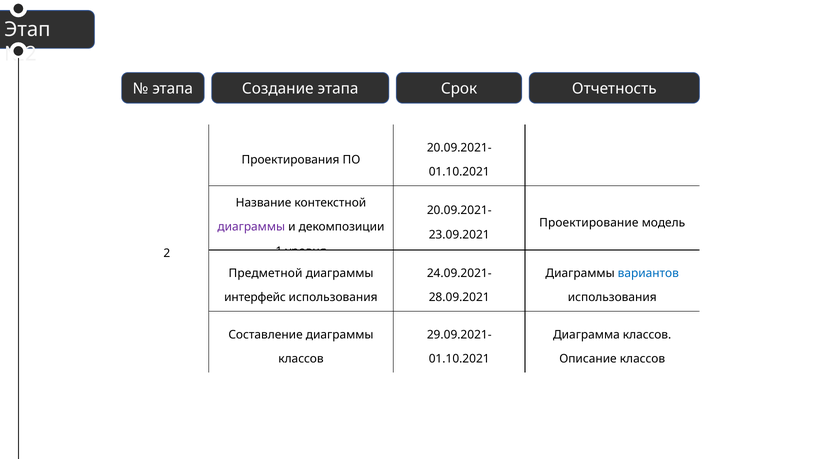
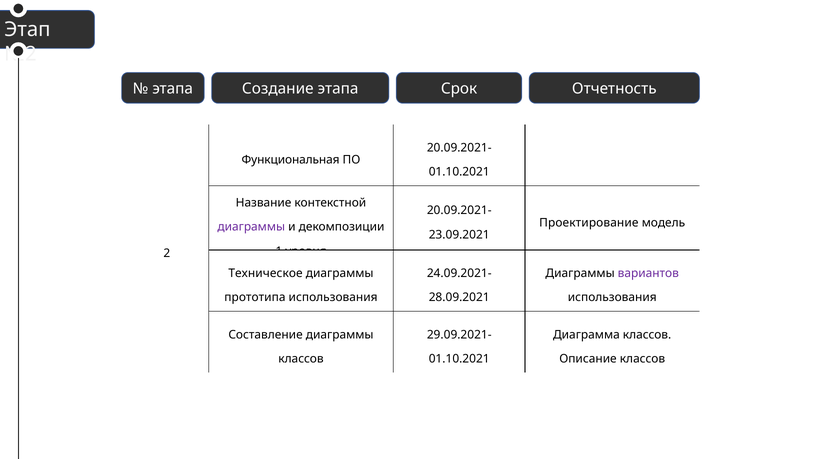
Проектирования: Проектирования -> Функциональная (291, 160)
Предметной: Предметной -> Техническое (266, 273)
вариантов colour: blue -> purple (648, 273)
интерфейс: интерфейс -> прототипа (255, 298)
